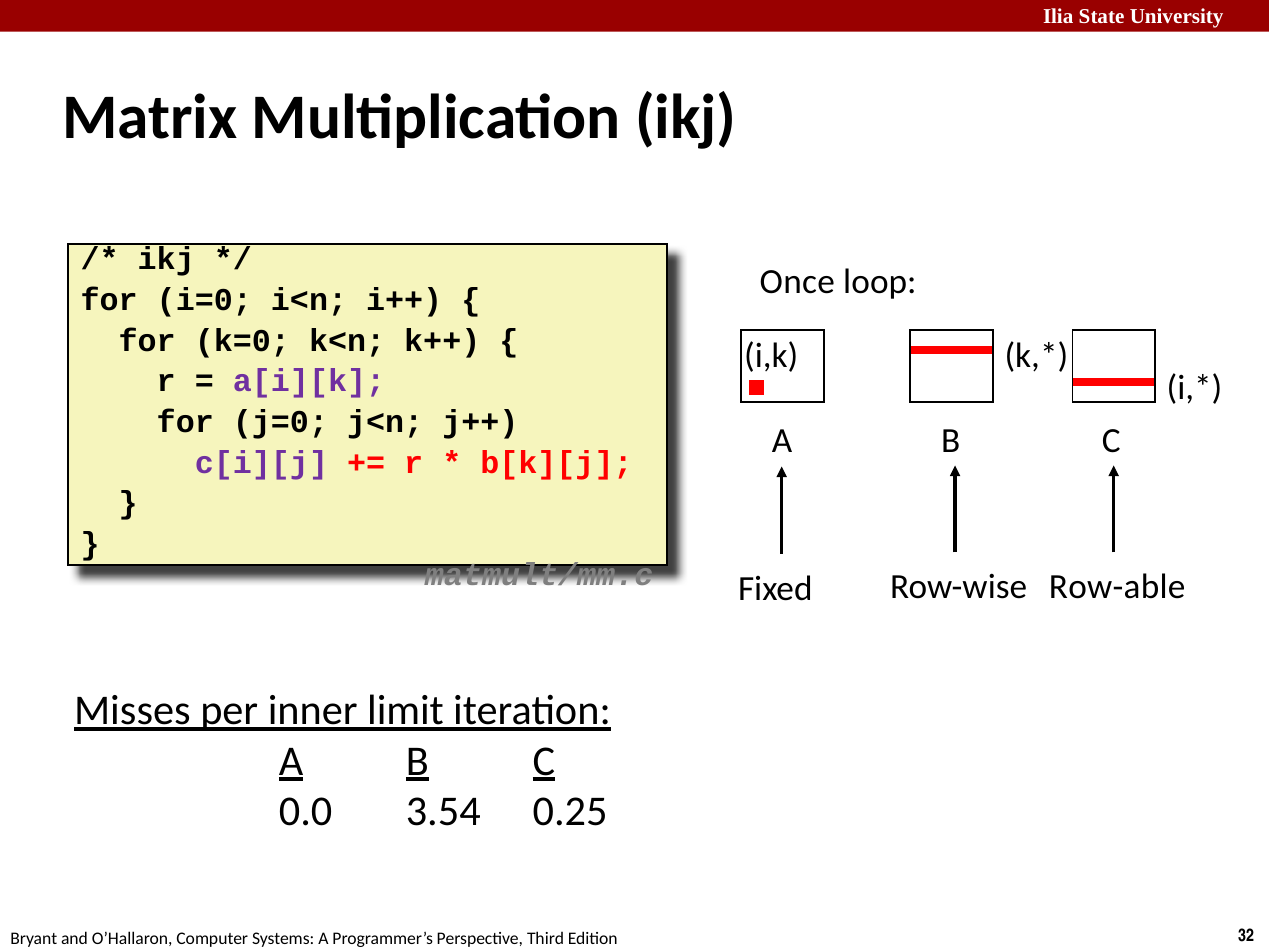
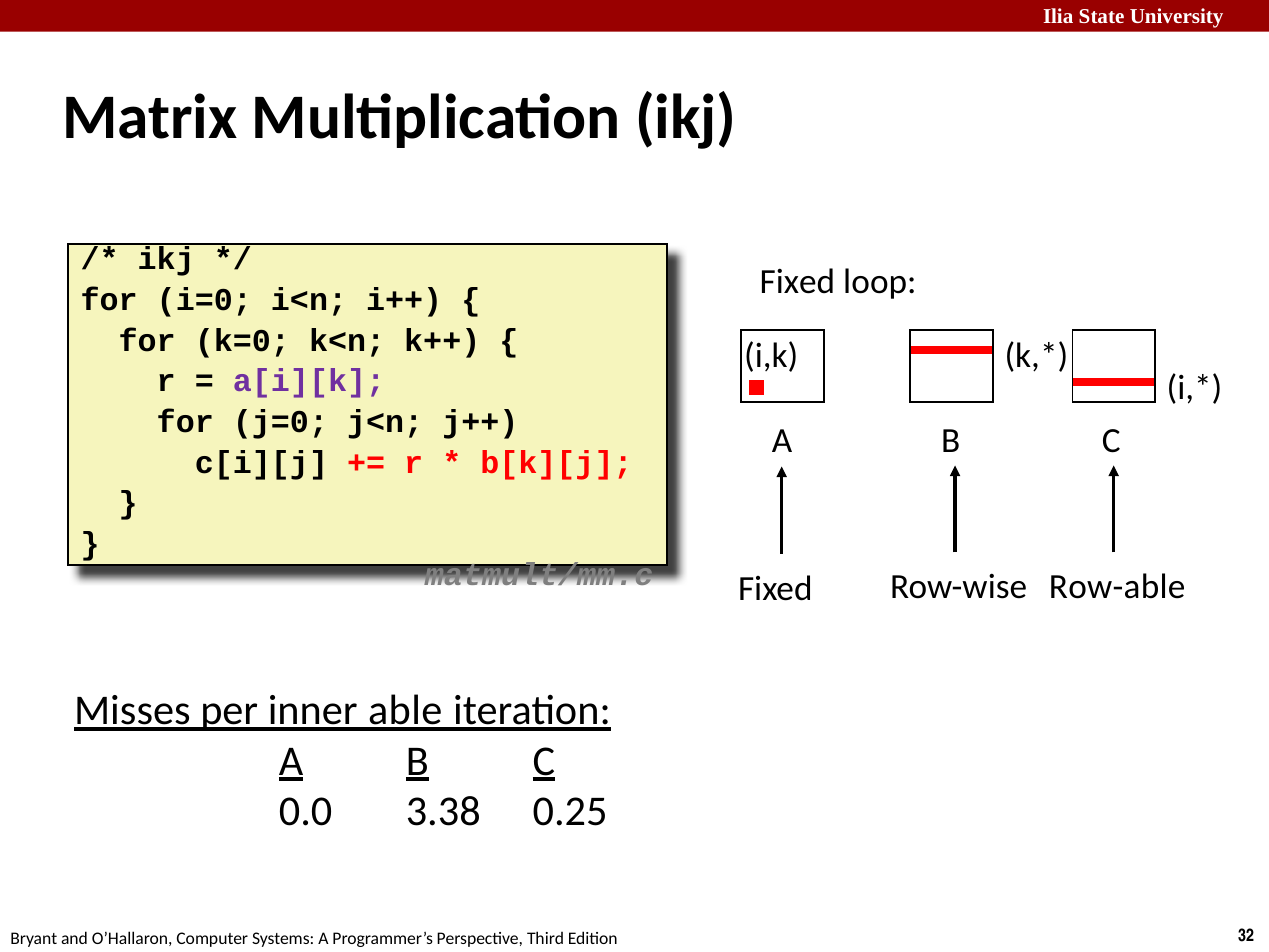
Once: Once -> Fixed (797, 282)
c[i][j colour: purple -> black (261, 462)
limit: limit -> able (405, 710)
3.54: 3.54 -> 3.38 (443, 812)
